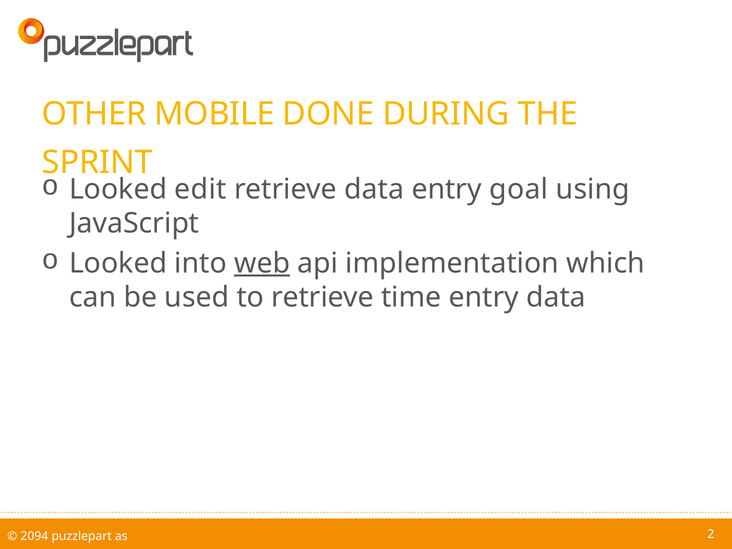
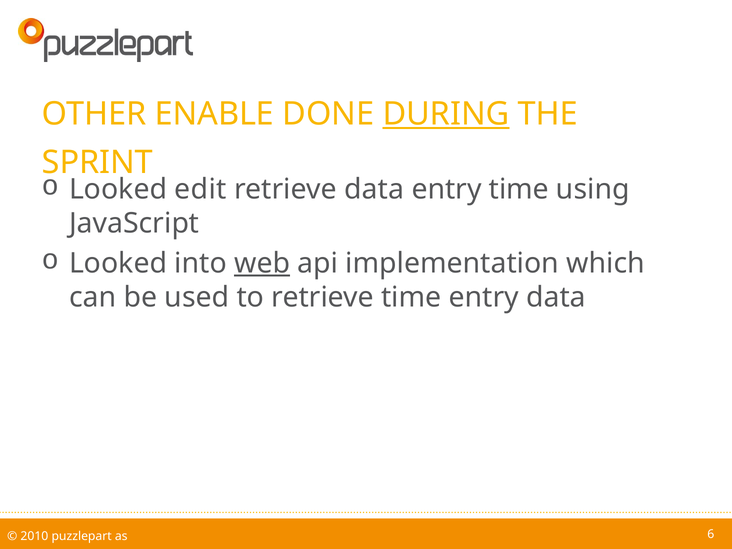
MOBILE: MOBILE -> ENABLE (214, 114)
DURING underline: none -> present (446, 114)
entry goal: goal -> time (519, 189)
2094: 2094 -> 2010 (34, 536)
2: 2 -> 6 (711, 534)
